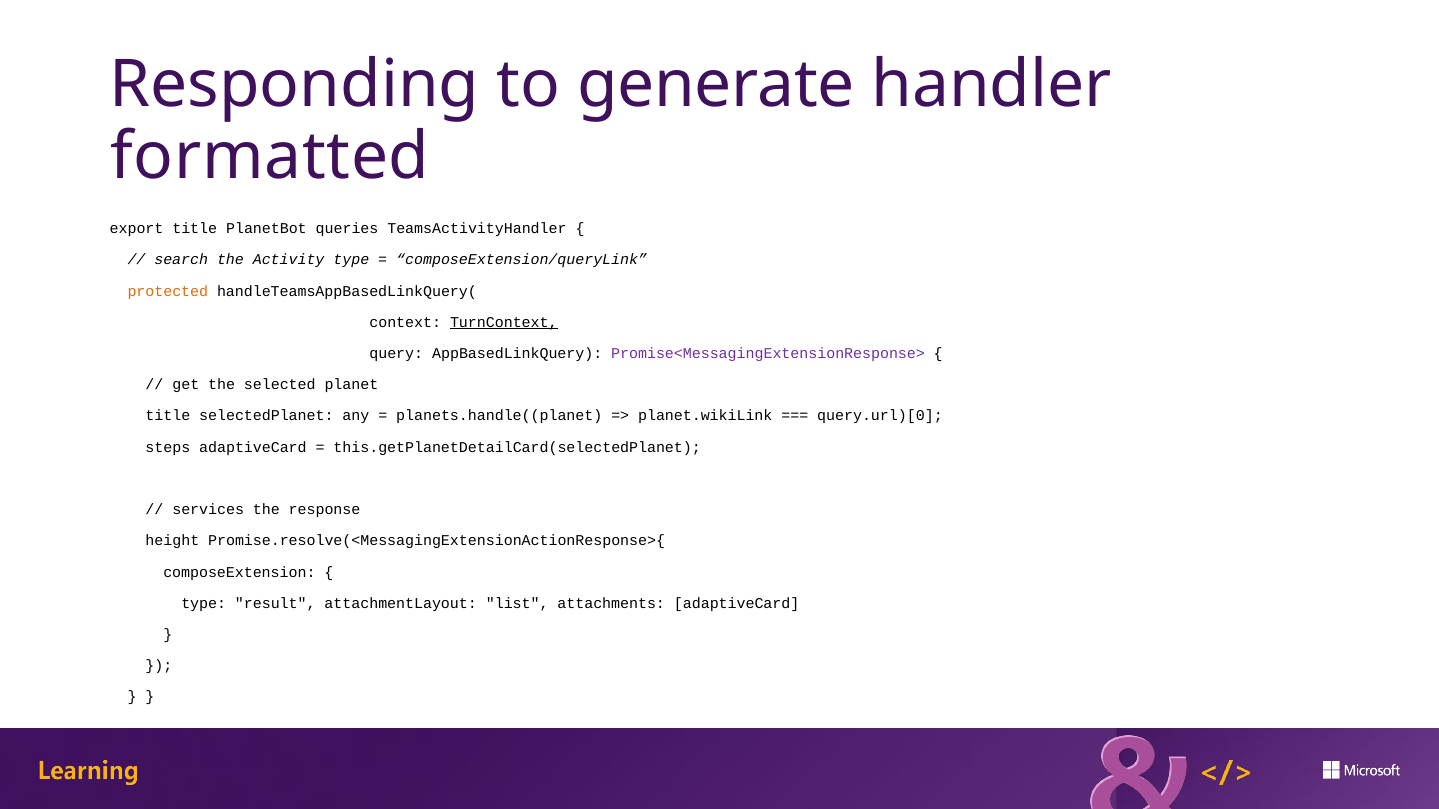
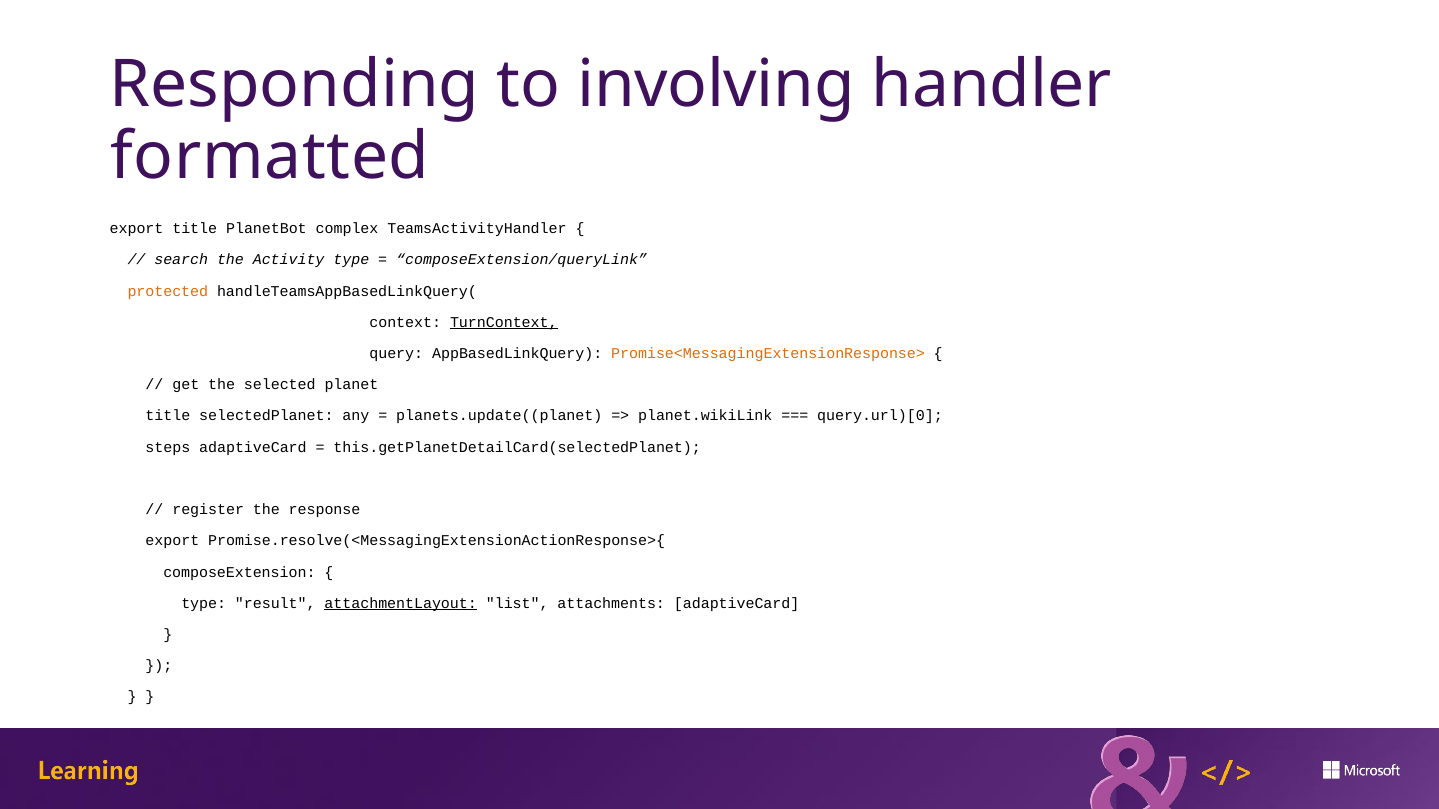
generate: generate -> involving (716, 85)
queries: queries -> complex (347, 229)
Promise<MessagingExtensionResponse> colour: purple -> orange (768, 354)
planets.handle((planet: planets.handle((planet -> planets.update((planet (499, 416)
services: services -> register (208, 510)
height: height -> export (172, 541)
attachmentLayout underline: none -> present (401, 604)
